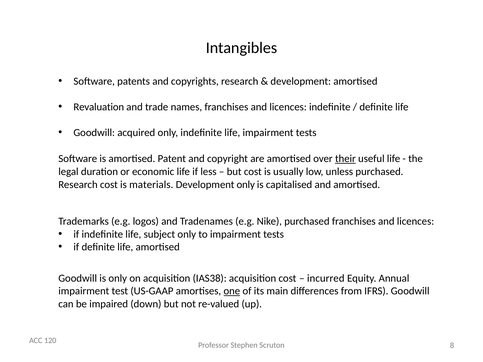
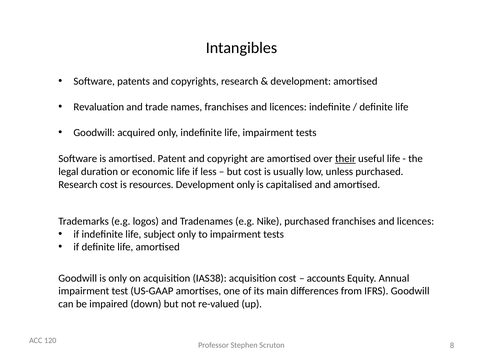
materials: materials -> resources (151, 185)
incurred: incurred -> accounts (326, 278)
one underline: present -> none (232, 291)
